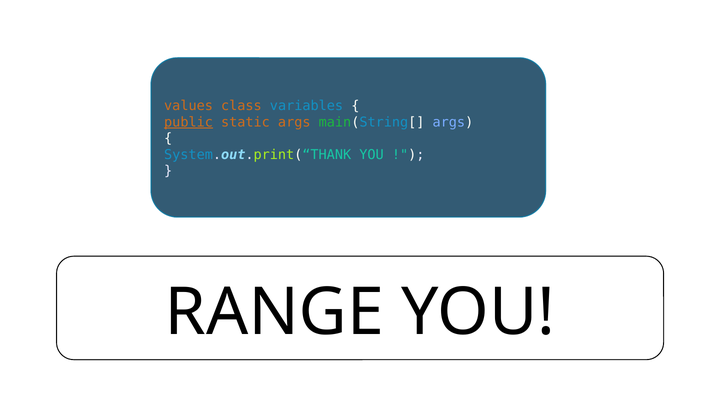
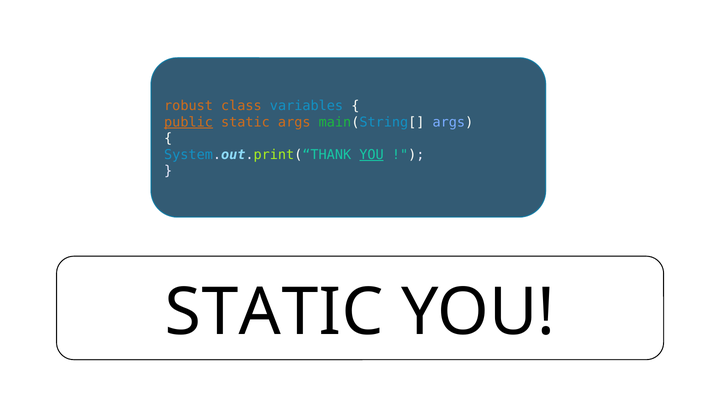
values: values -> robust (189, 106)
YOU underline: none -> present (372, 155)
RANGE: RANGE -> STATIC (274, 313)
